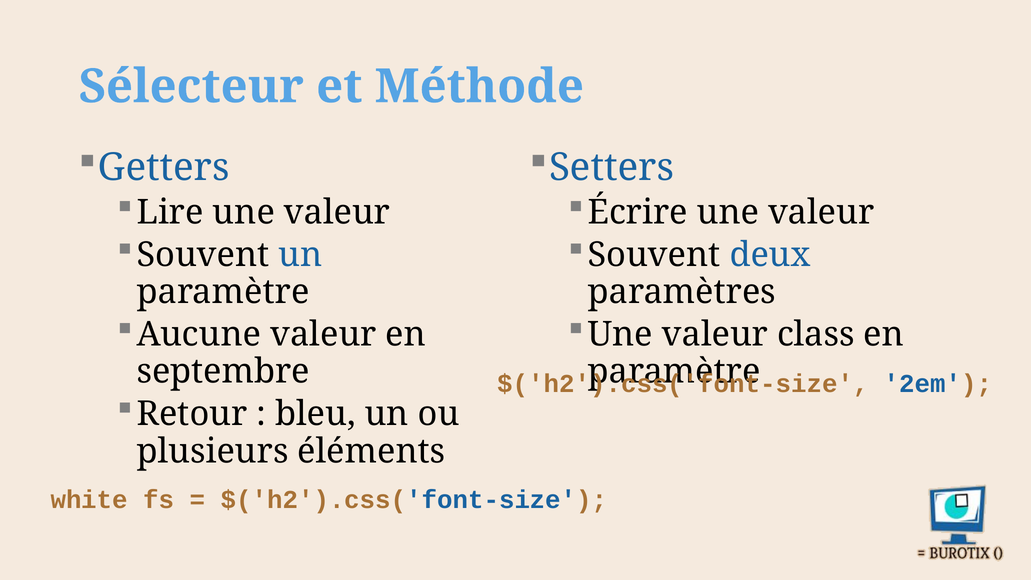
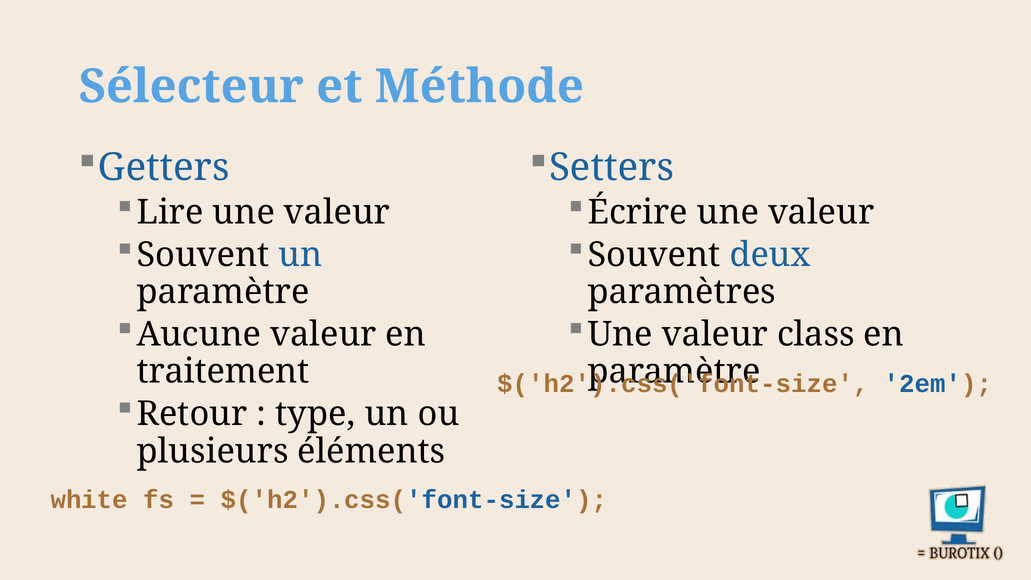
septembre: septembre -> traitement (223, 372)
bleu: bleu -> type (315, 414)
